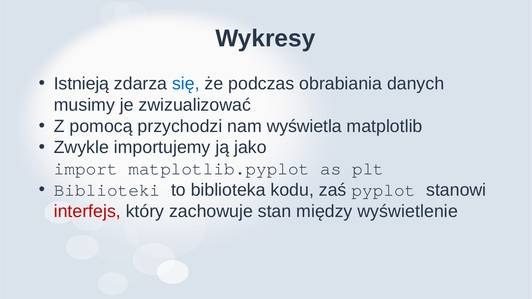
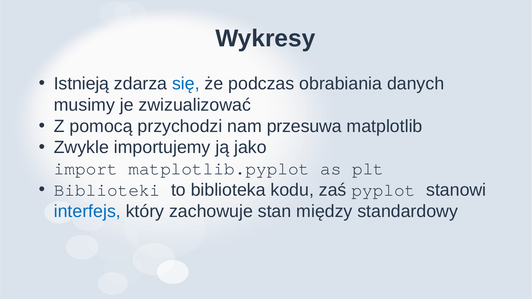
wyświetla: wyświetla -> przesuwa (304, 126)
interfejs colour: red -> blue (87, 211)
wyświetlenie: wyświetlenie -> standardowy (408, 211)
